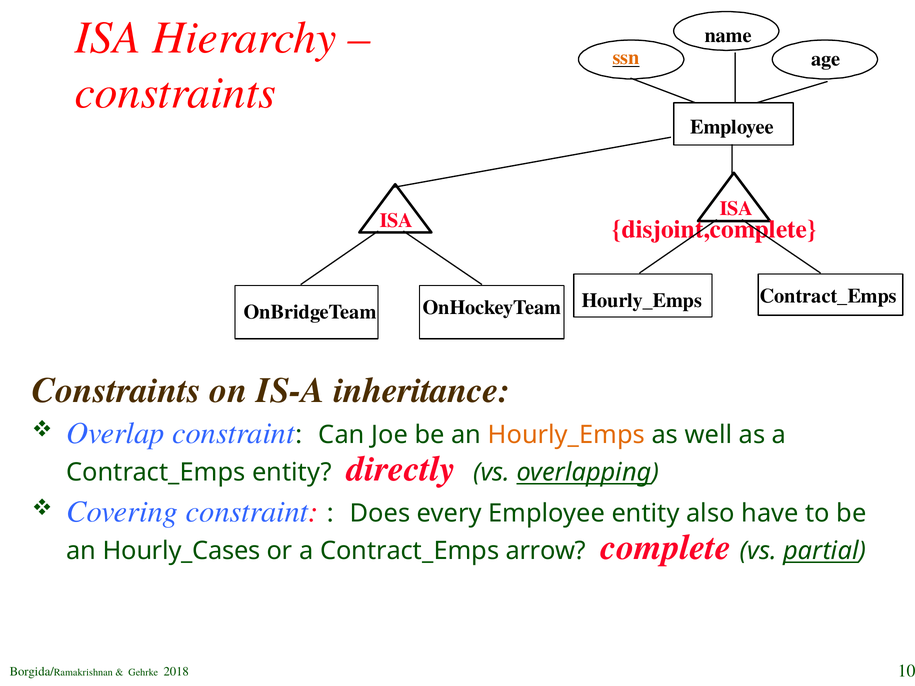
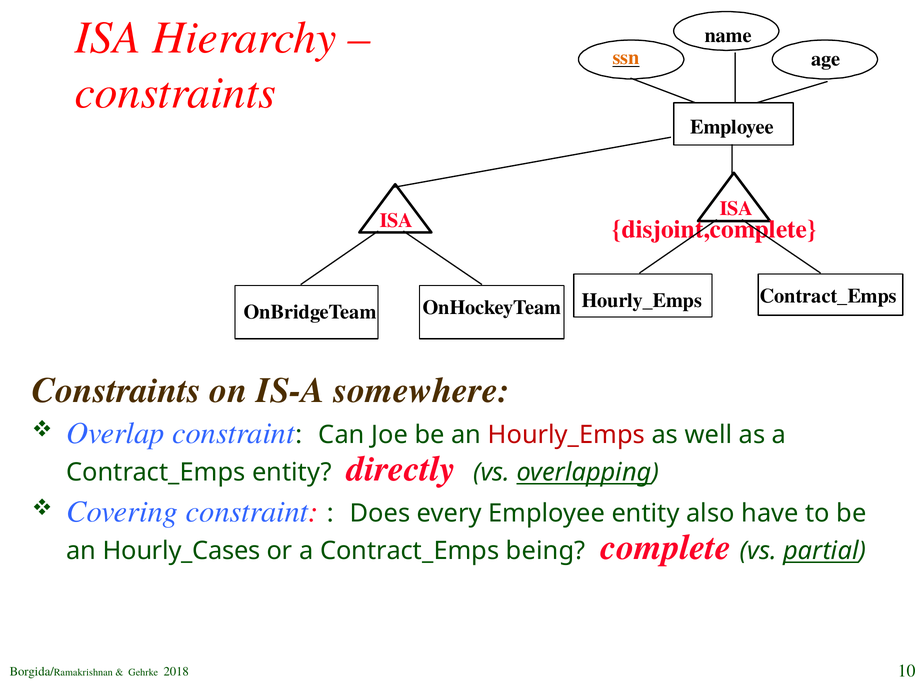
inheritance: inheritance -> somewhere (422, 391)
Hourly_Emps colour: orange -> red (566, 435)
arrow: arrow -> being (546, 551)
